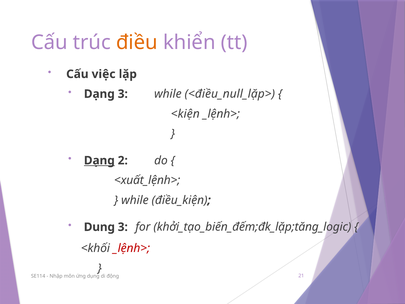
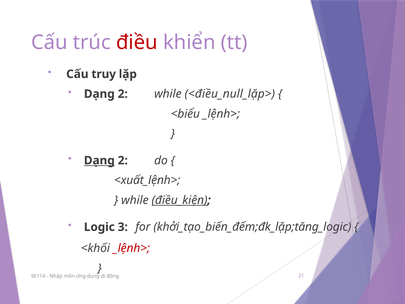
điều colour: orange -> red (137, 43)
việc: việc -> truy (104, 74)
3: 3 -> 2 (123, 94)
<kiện: <kiện -> <biểu (185, 114)
điều_kiện underline: none -> present (180, 200)
Dung: Dung -> Logic (99, 227)
